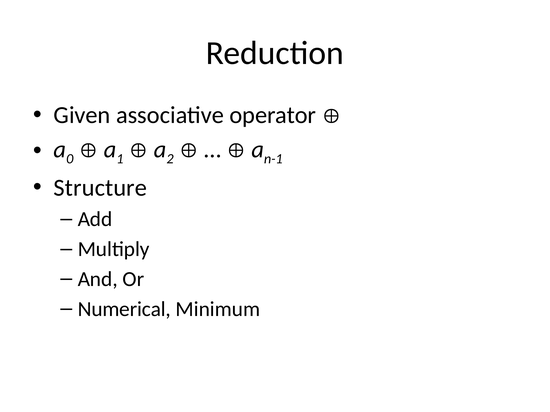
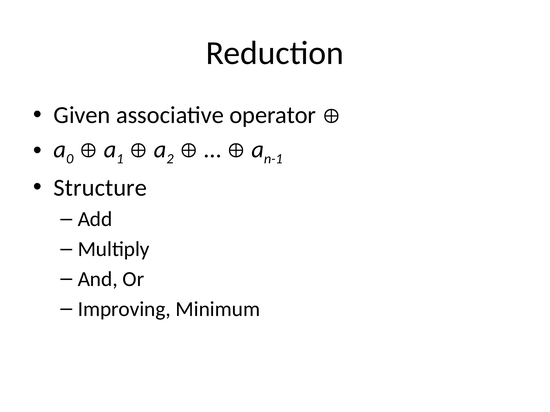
Numerical: Numerical -> Improving (124, 309)
